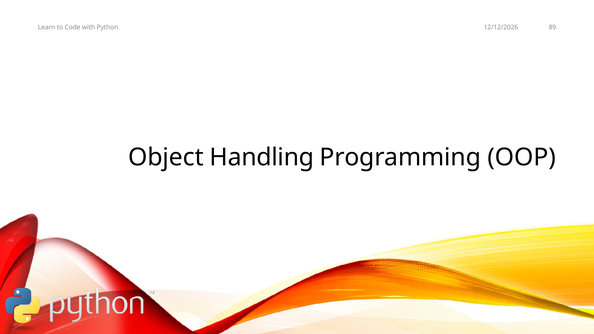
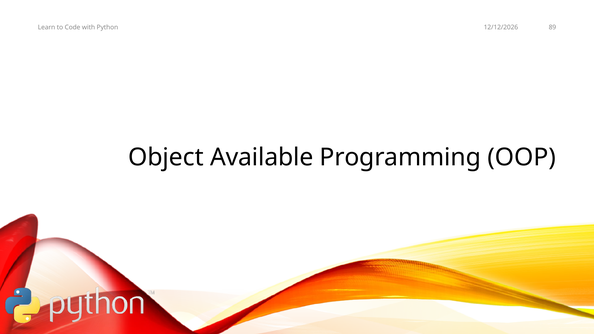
Handling: Handling -> Available (262, 157)
